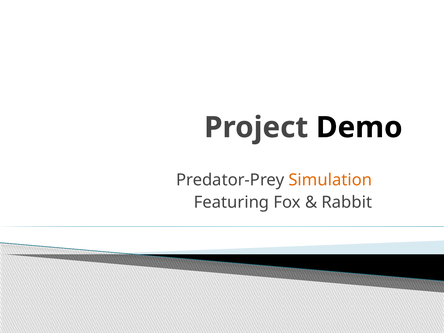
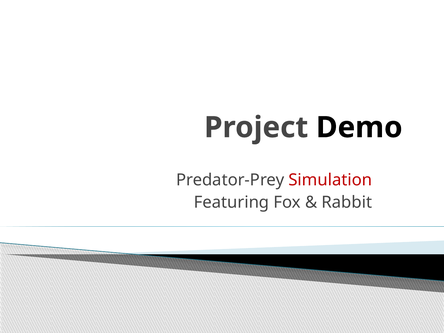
Simulation colour: orange -> red (330, 180)
